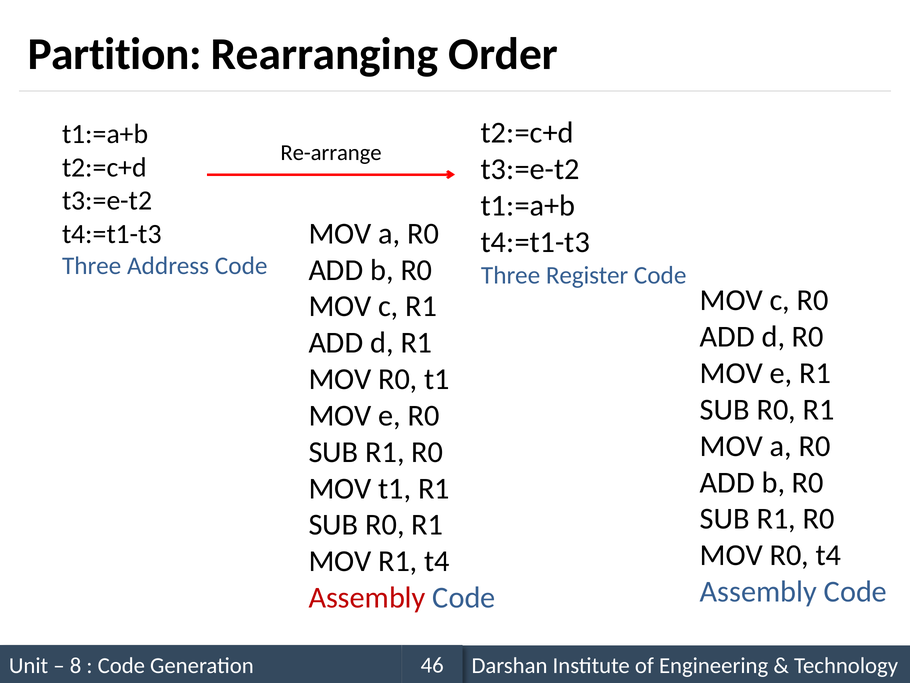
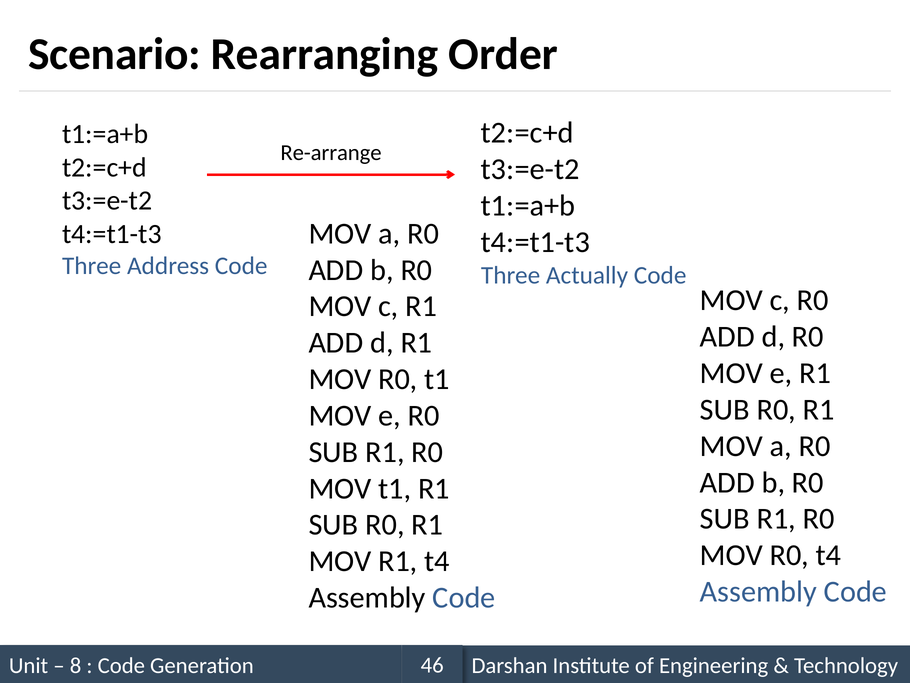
Partition: Partition -> Scenario (114, 54)
Register: Register -> Actually (587, 275)
Assembly colour: red -> black (367, 597)
